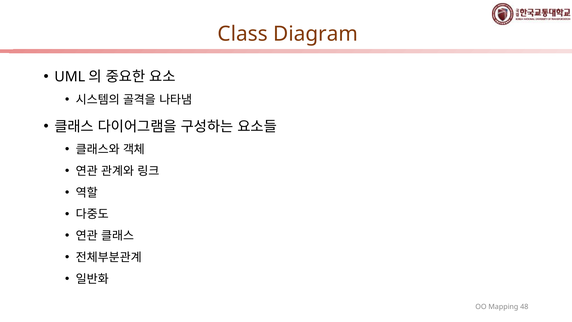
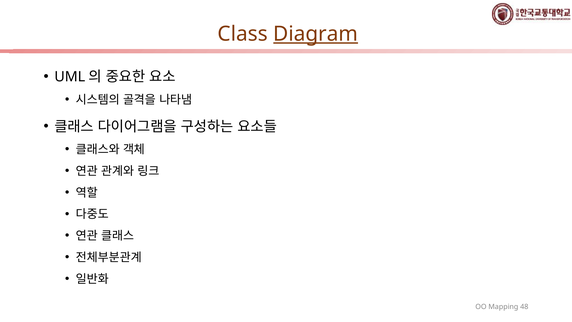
Diagram underline: none -> present (316, 34)
